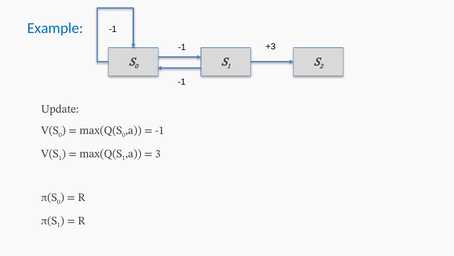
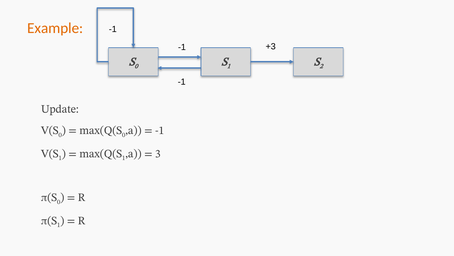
Example colour: blue -> orange (55, 28)
